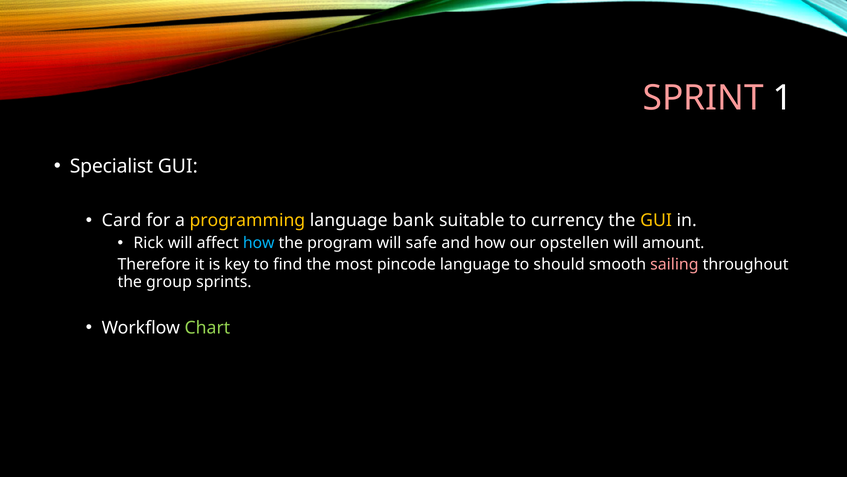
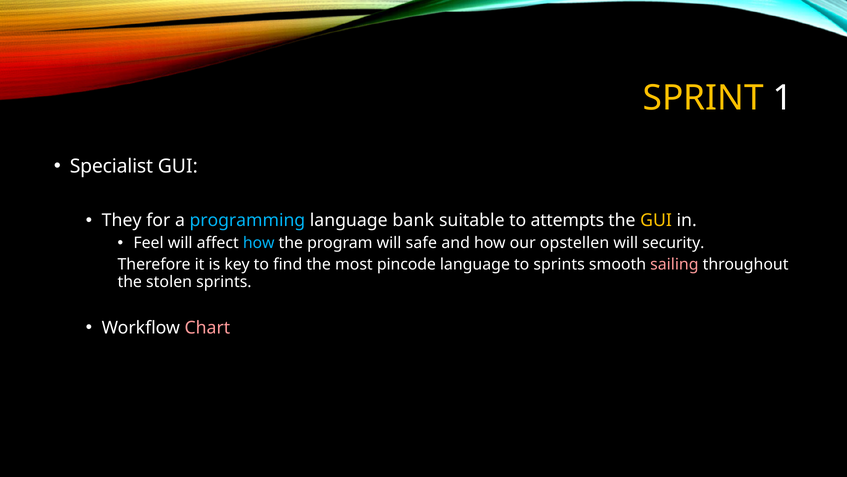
SPRINT colour: pink -> yellow (703, 98)
Card: Card -> They (122, 220)
programming colour: yellow -> light blue (247, 220)
currency: currency -> attempts (567, 220)
Rick: Rick -> Feel (149, 243)
amount: amount -> security (673, 243)
to should: should -> sprints (559, 264)
group: group -> stolen (169, 281)
Chart colour: light green -> pink (207, 327)
